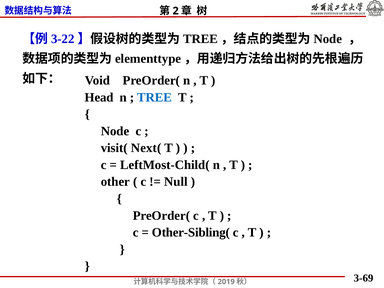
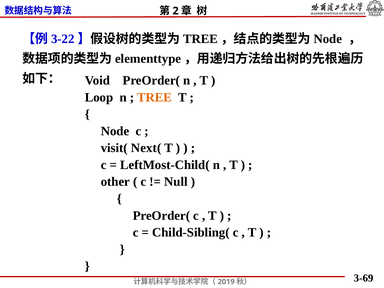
Head: Head -> Loop (99, 97)
TREE colour: blue -> orange (155, 97)
Other-Sibling(: Other-Sibling( -> Child-Sibling( (191, 232)
